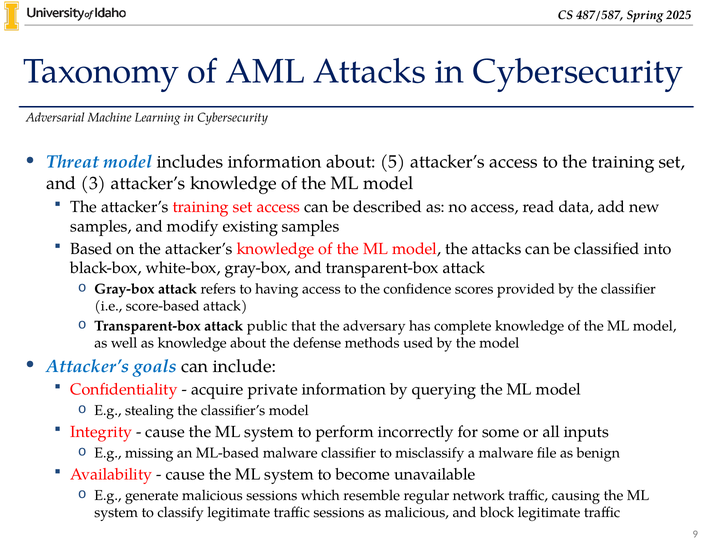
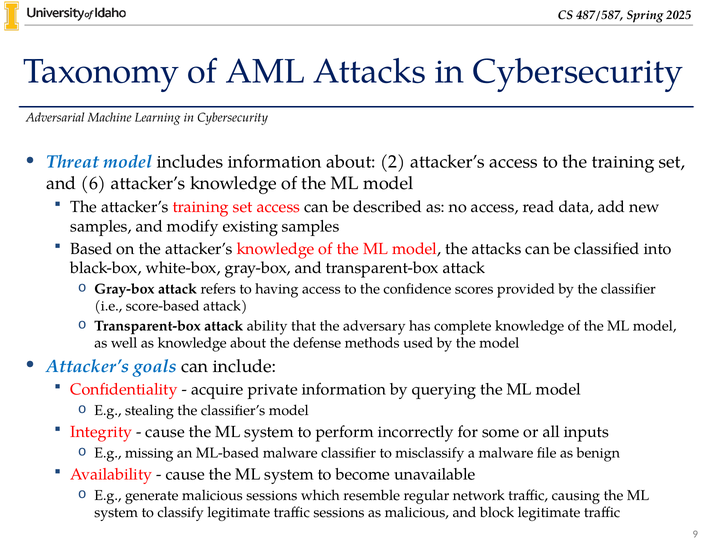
5: 5 -> 2 (393, 162)
3: 3 -> 6 (94, 184)
public: public -> ability (267, 326)
